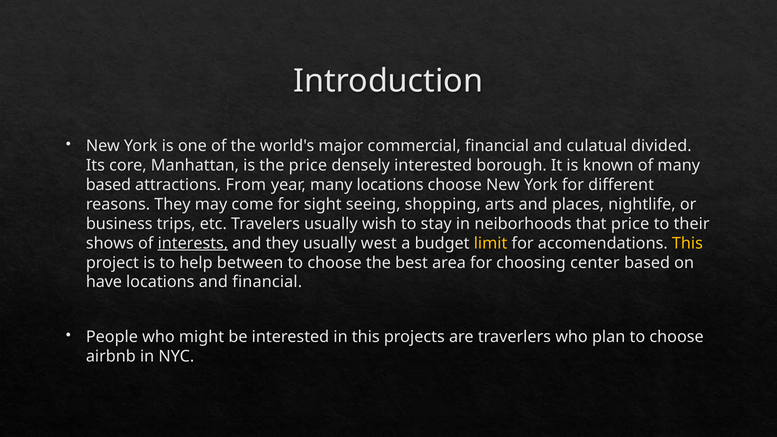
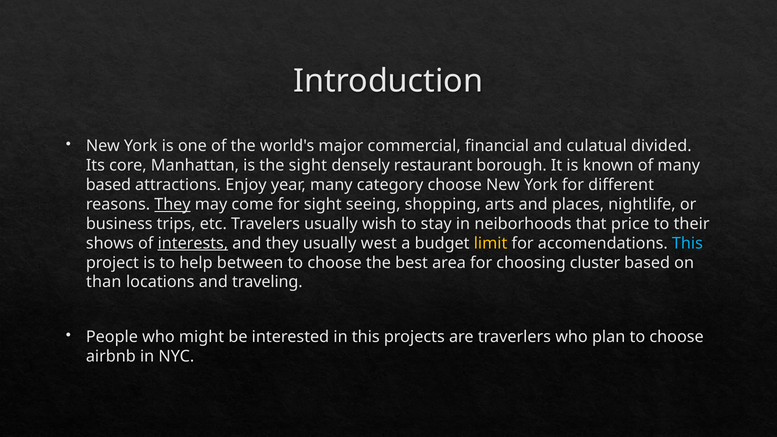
the price: price -> sight (308, 166)
densely interested: interested -> restaurant (433, 166)
From: From -> Enjoy (246, 185)
many locations: locations -> category (390, 185)
They underline: none -> present (172, 204)
This colour: yellow -> light blue (687, 243)
center: center -> cluster (595, 263)
have: have -> than (104, 282)
and financial: financial -> traveling (267, 282)
